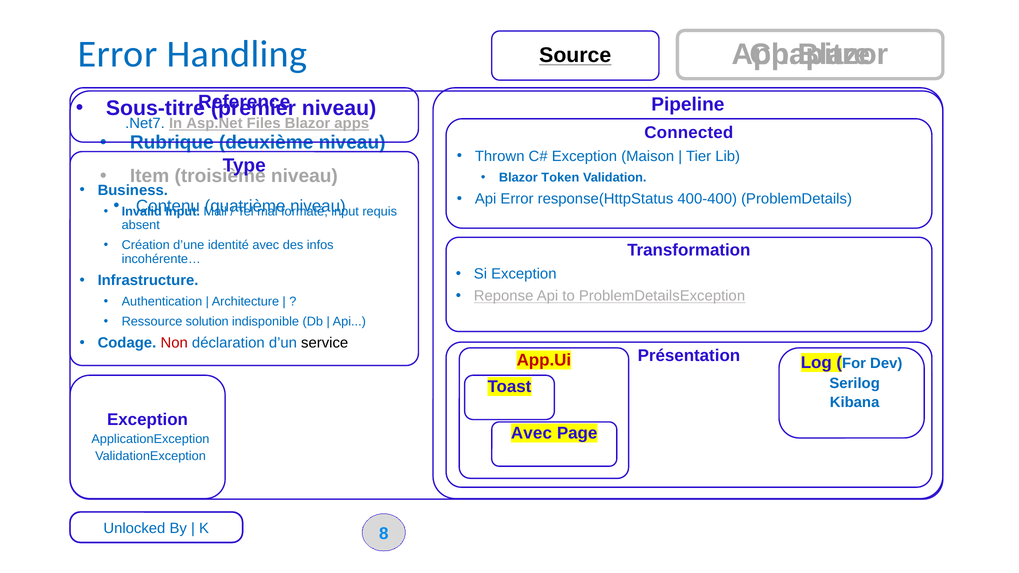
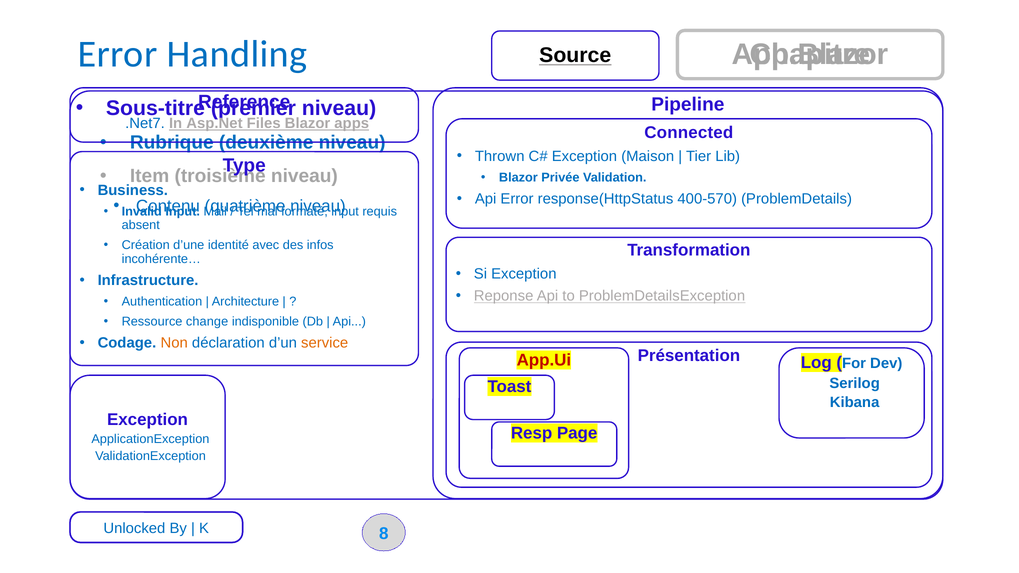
Token: Token -> Privée (560, 177)
400-400: 400-400 -> 400-570 (707, 199)
solution: solution -> change (207, 322)
Non colour: red -> orange (174, 343)
service colour: black -> orange (325, 343)
Avec: Avec -> Resp (532, 433)
